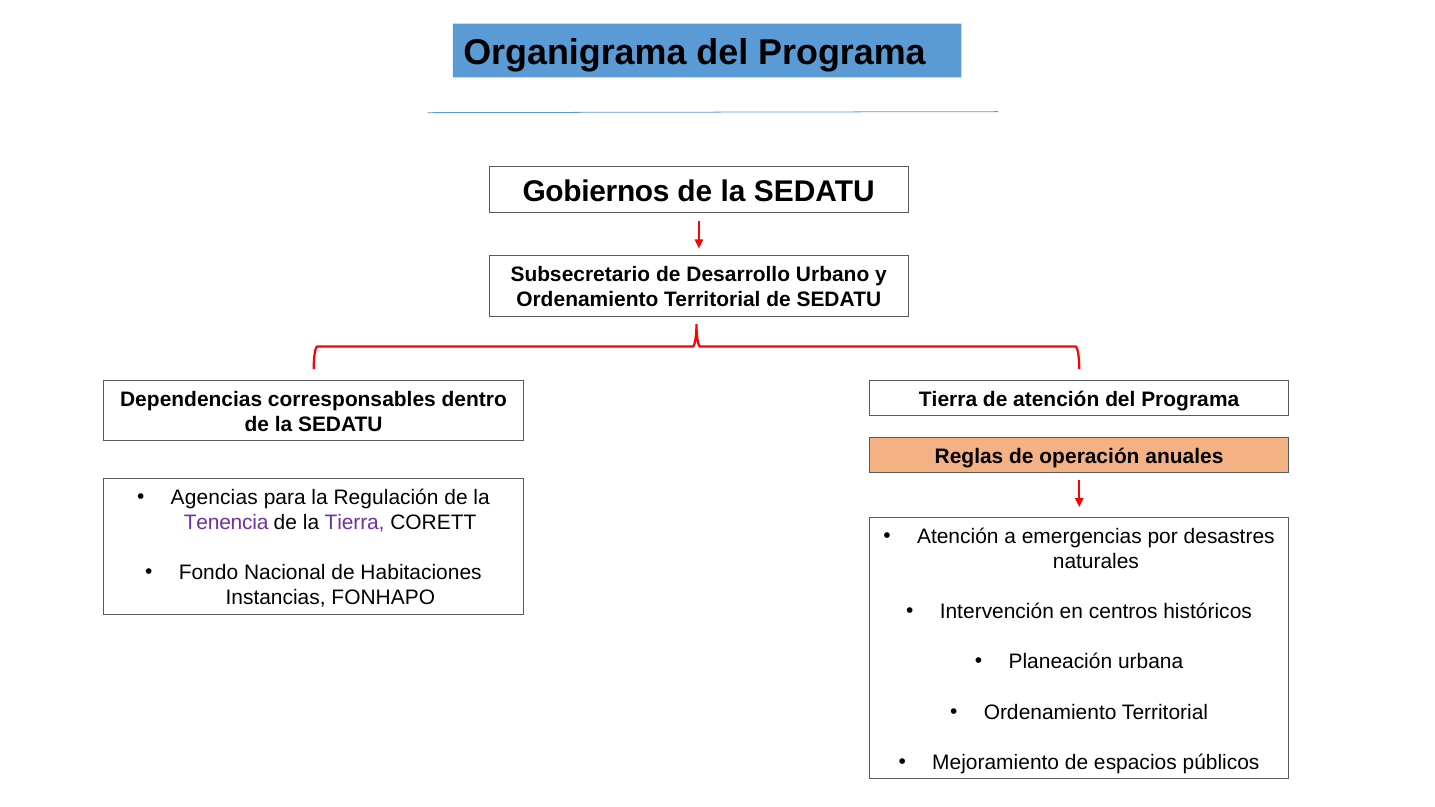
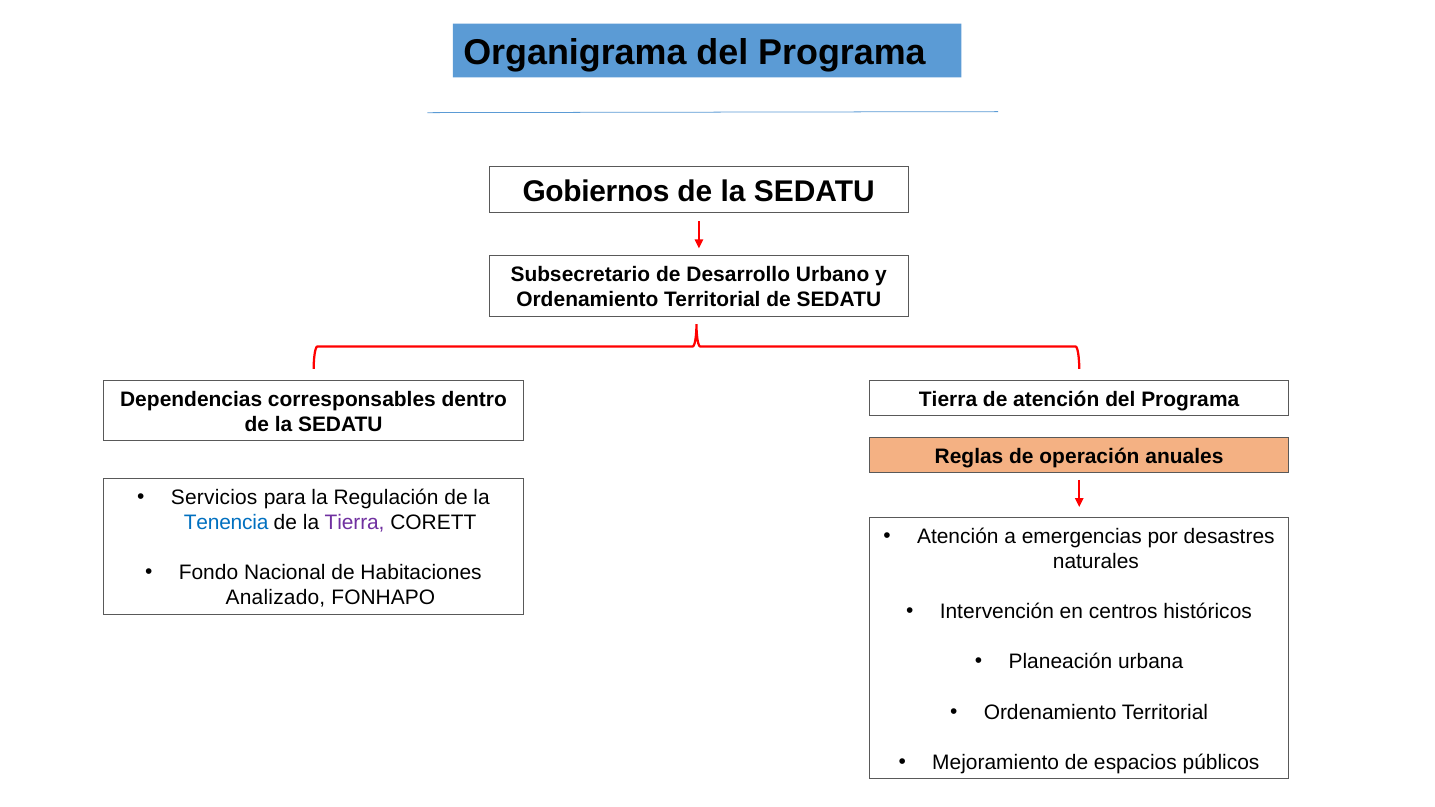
Agencias: Agencias -> Servicios (214, 498)
Tenencia colour: purple -> blue (226, 523)
Instancias: Instancias -> Analizado (275, 598)
